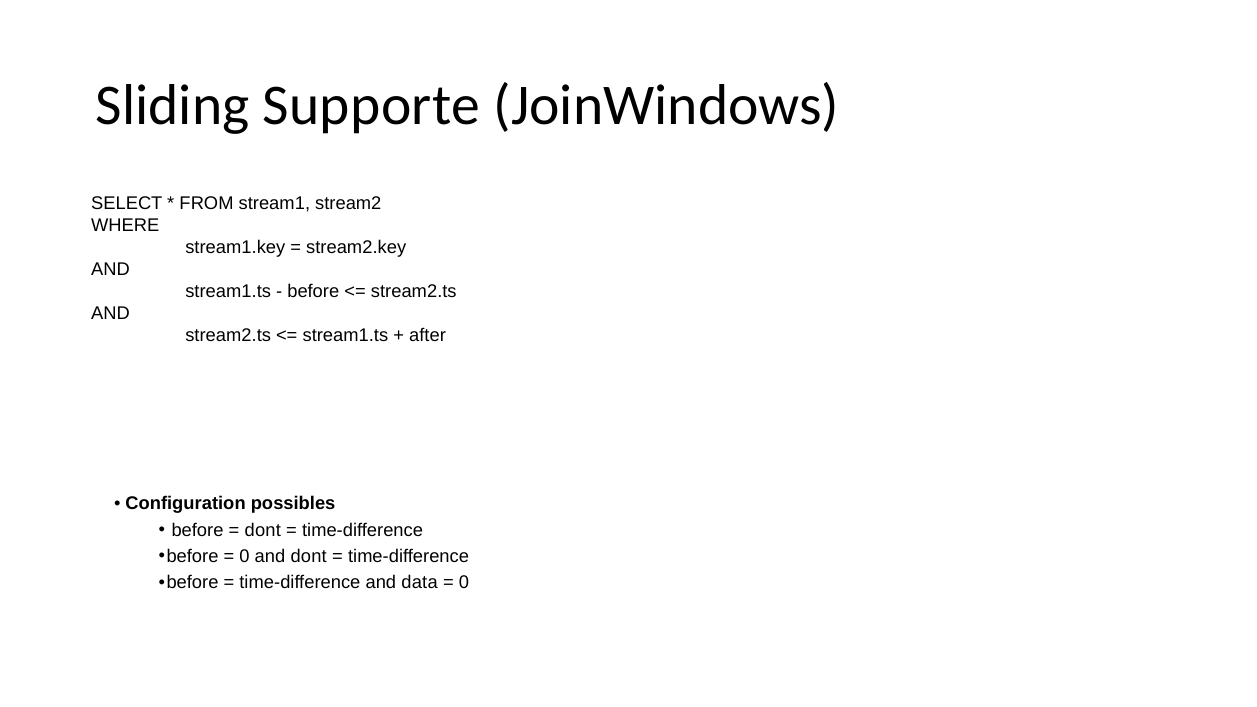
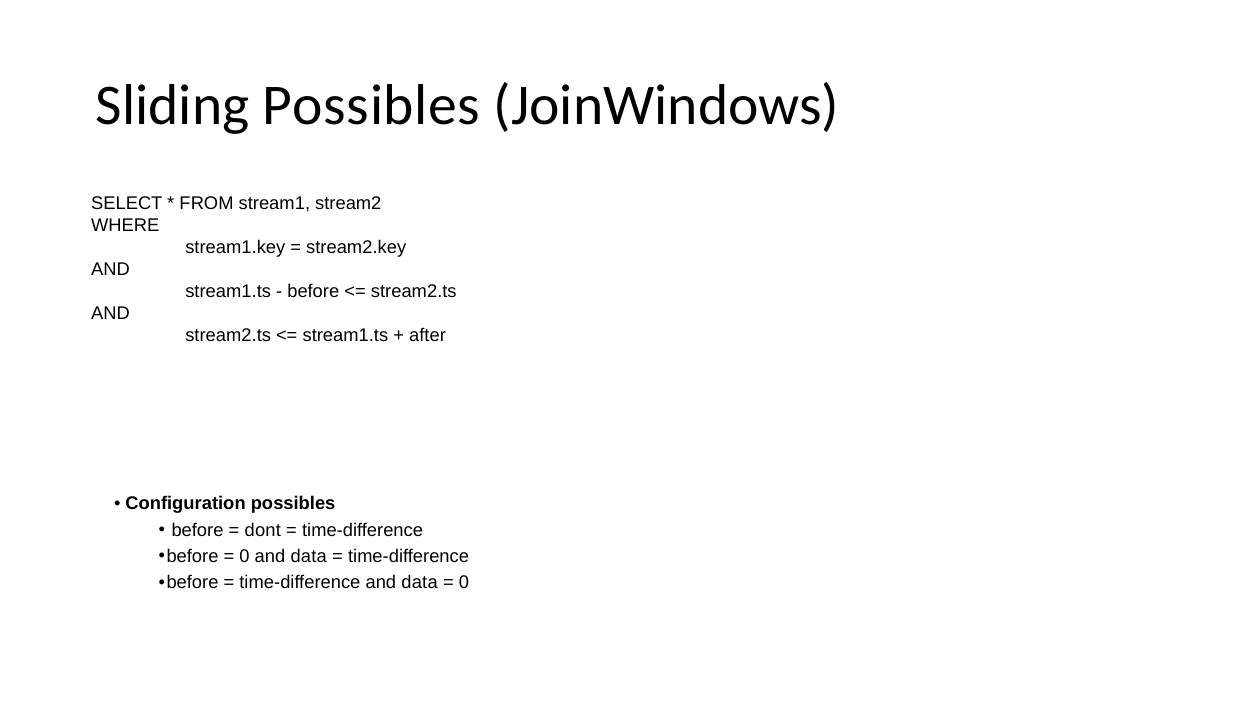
Sliding Supporte: Supporte -> Possibles (371, 106)
0 and dont: dont -> data (309, 556)
